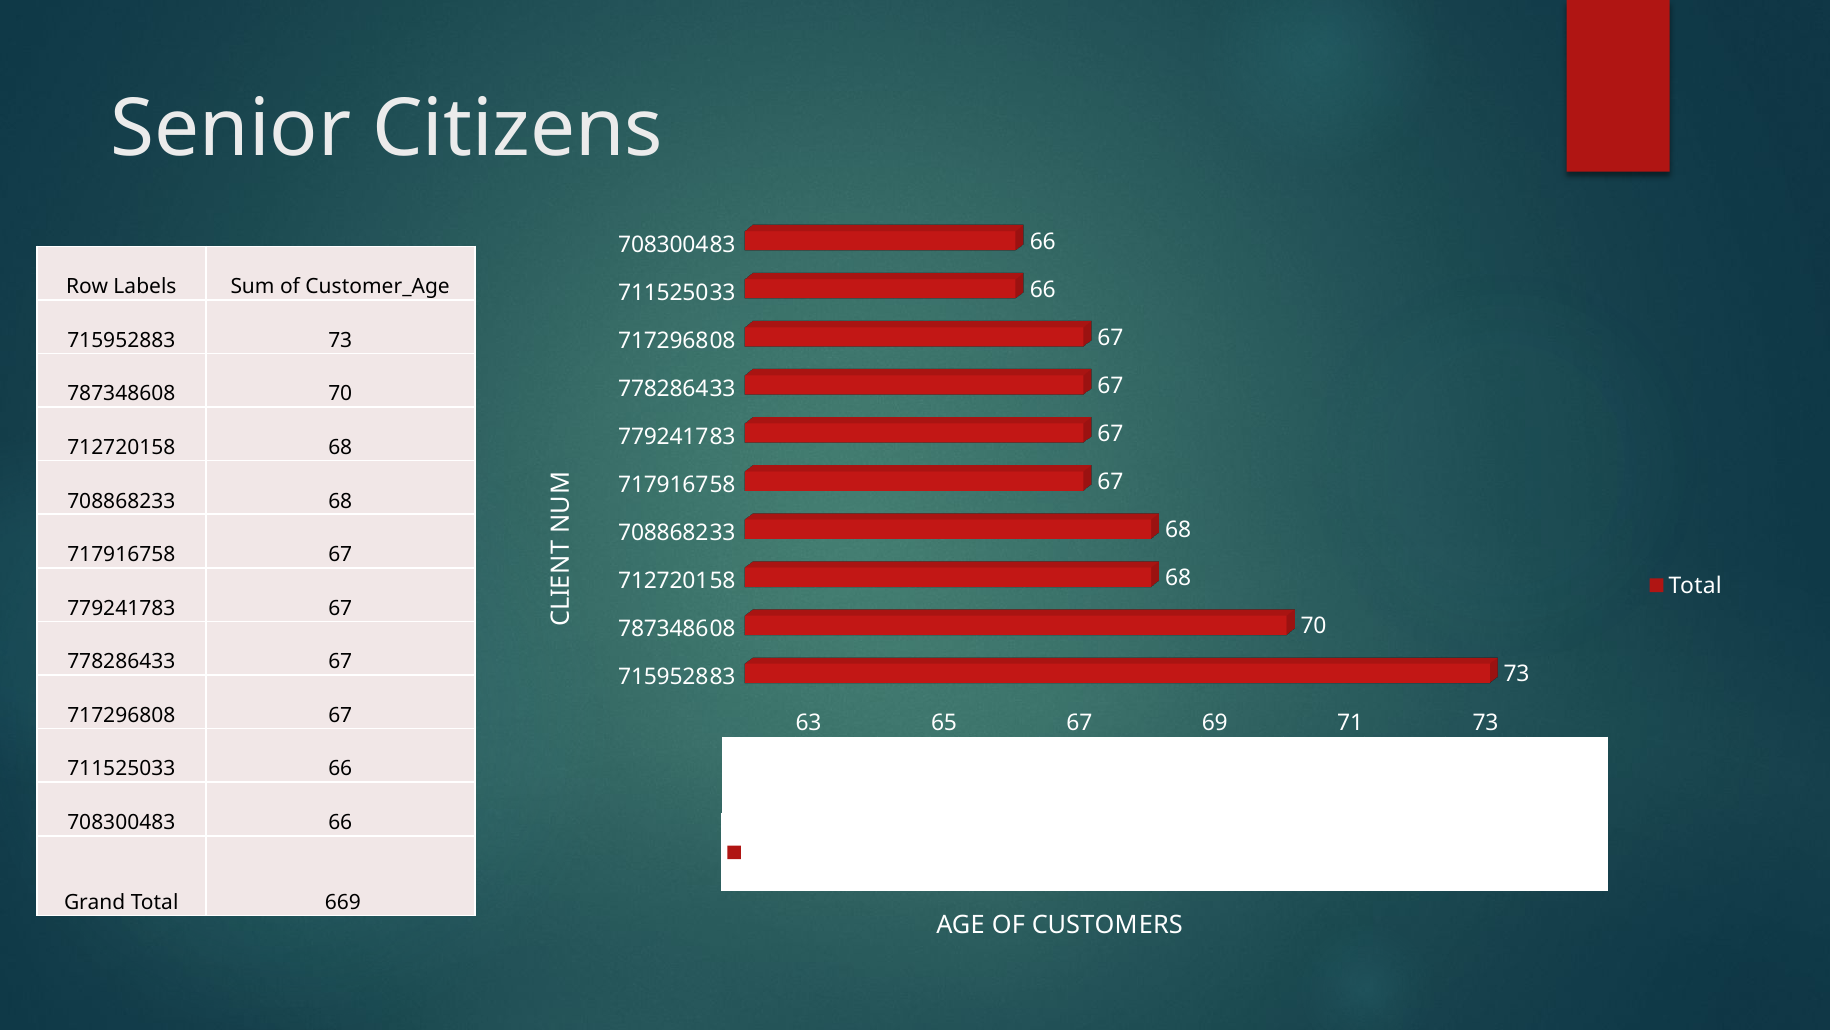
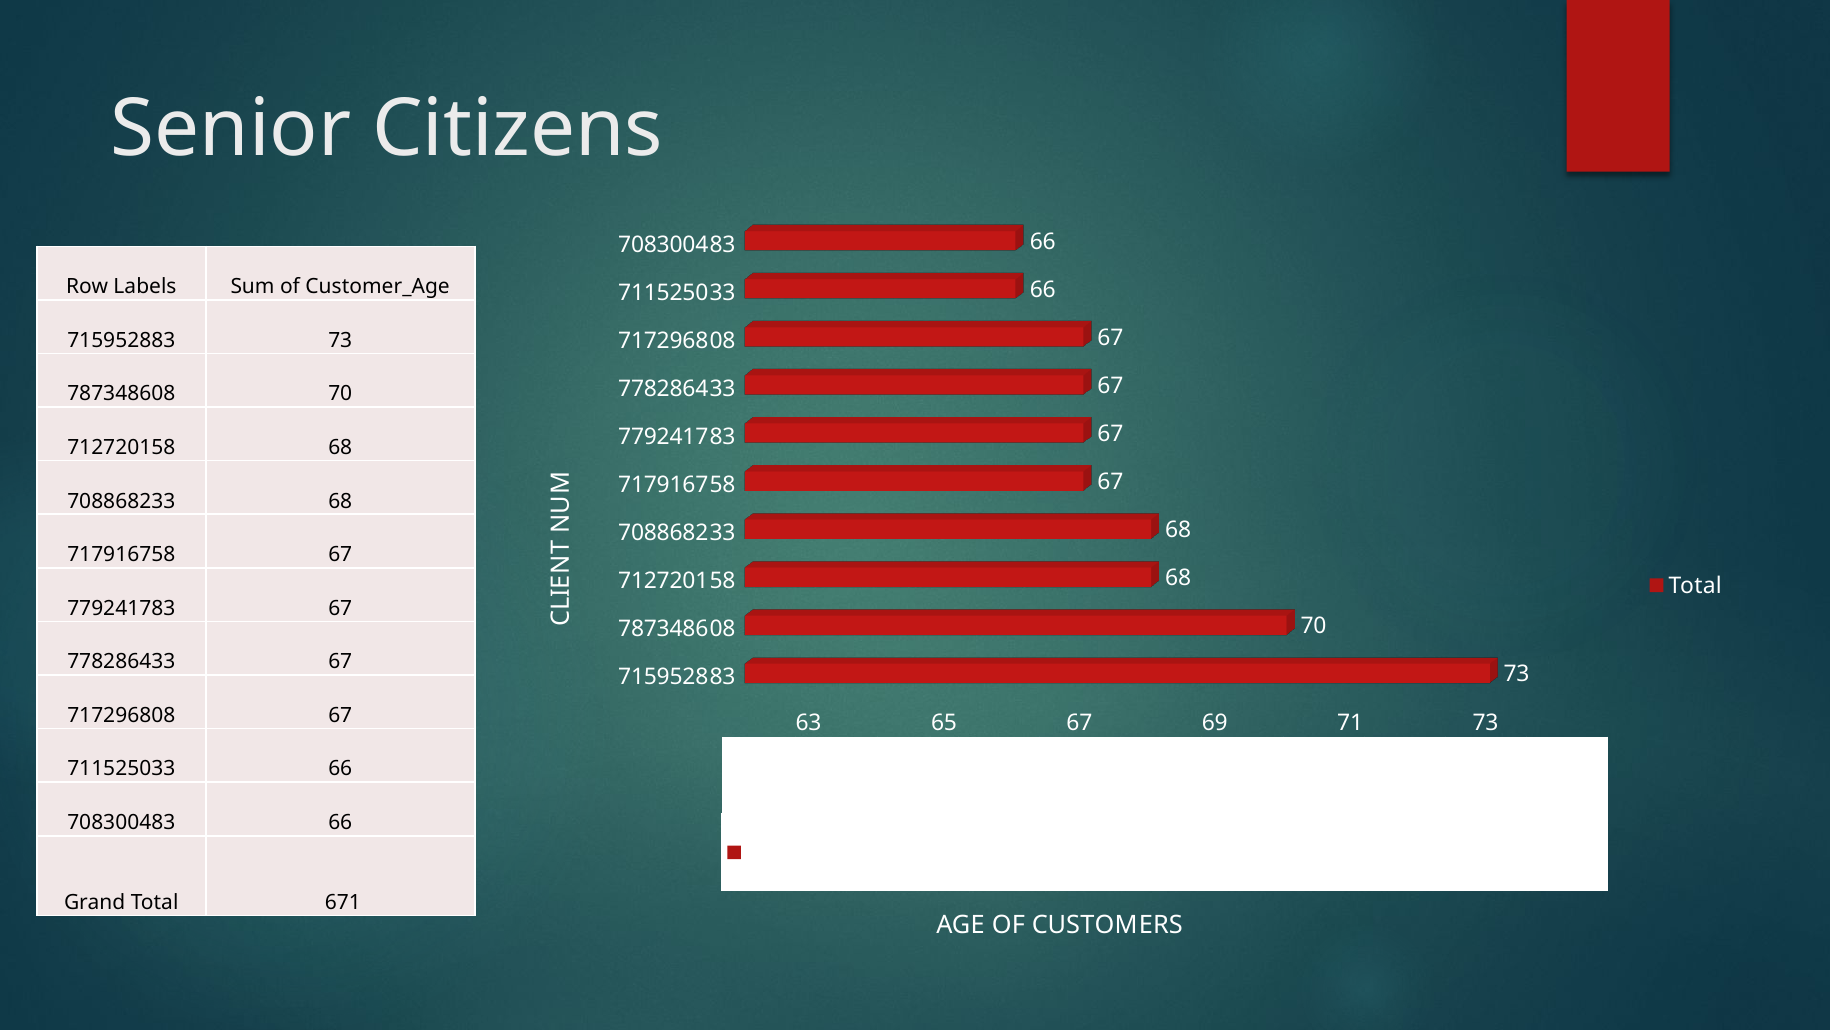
669: 669 -> 671 (343, 902)
